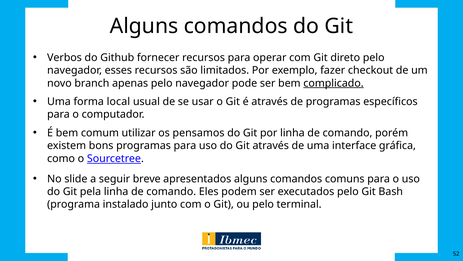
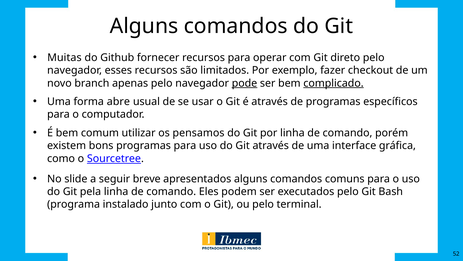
Verbos: Verbos -> Muitas (64, 58)
pode underline: none -> present (244, 83)
local: local -> abre (118, 102)
